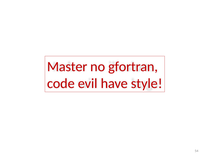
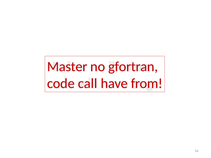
evil: evil -> call (88, 84)
style: style -> from (147, 84)
